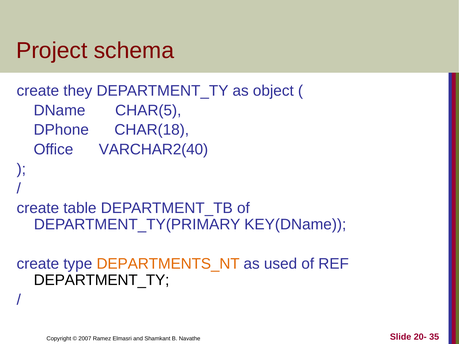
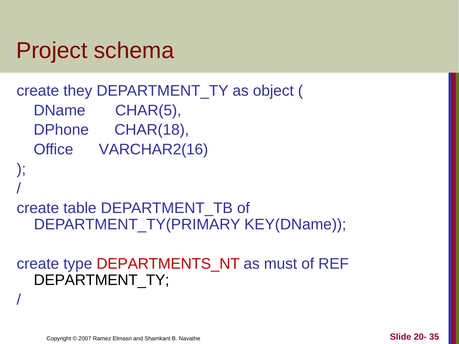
VARCHAR2(40: VARCHAR2(40 -> VARCHAR2(16 (153, 150)
DEPARTMENTS_NT colour: orange -> red (168, 264)
used: used -> must (281, 264)
